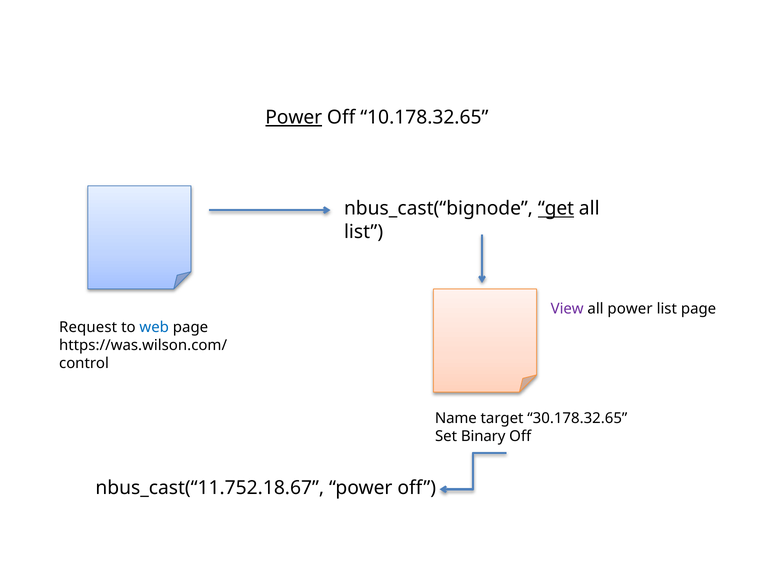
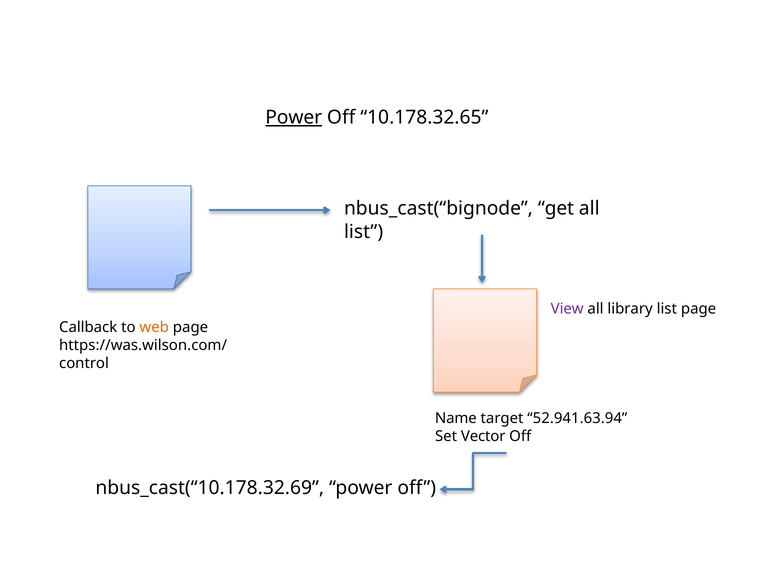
get underline: present -> none (556, 208)
all power: power -> library (630, 309)
Request: Request -> Callback (88, 327)
web colour: blue -> orange (154, 327)
30.178.32.65: 30.178.32.65 -> 52.941.63.94 (577, 418)
Binary: Binary -> Vector (483, 436)
nbus_cast(“11.752.18.67: nbus_cast(“11.752.18.67 -> nbus_cast(“10.178.32.69 (210, 487)
